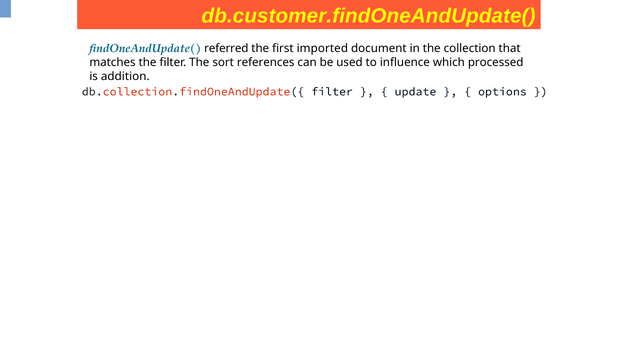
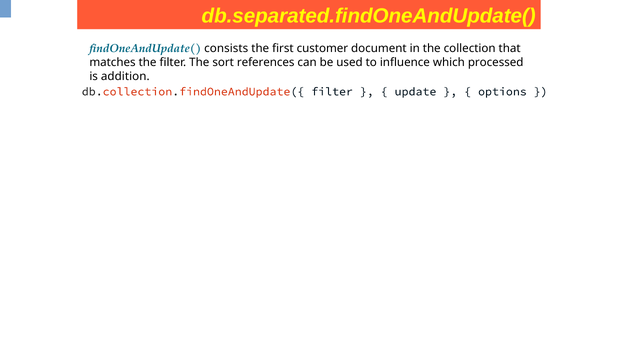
db.customer.findOneAndUpdate(: db.customer.findOneAndUpdate( -> db.separated.findOneAndUpdate( (369, 16)
referred: referred -> consists (226, 49)
imported: imported -> customer (322, 49)
